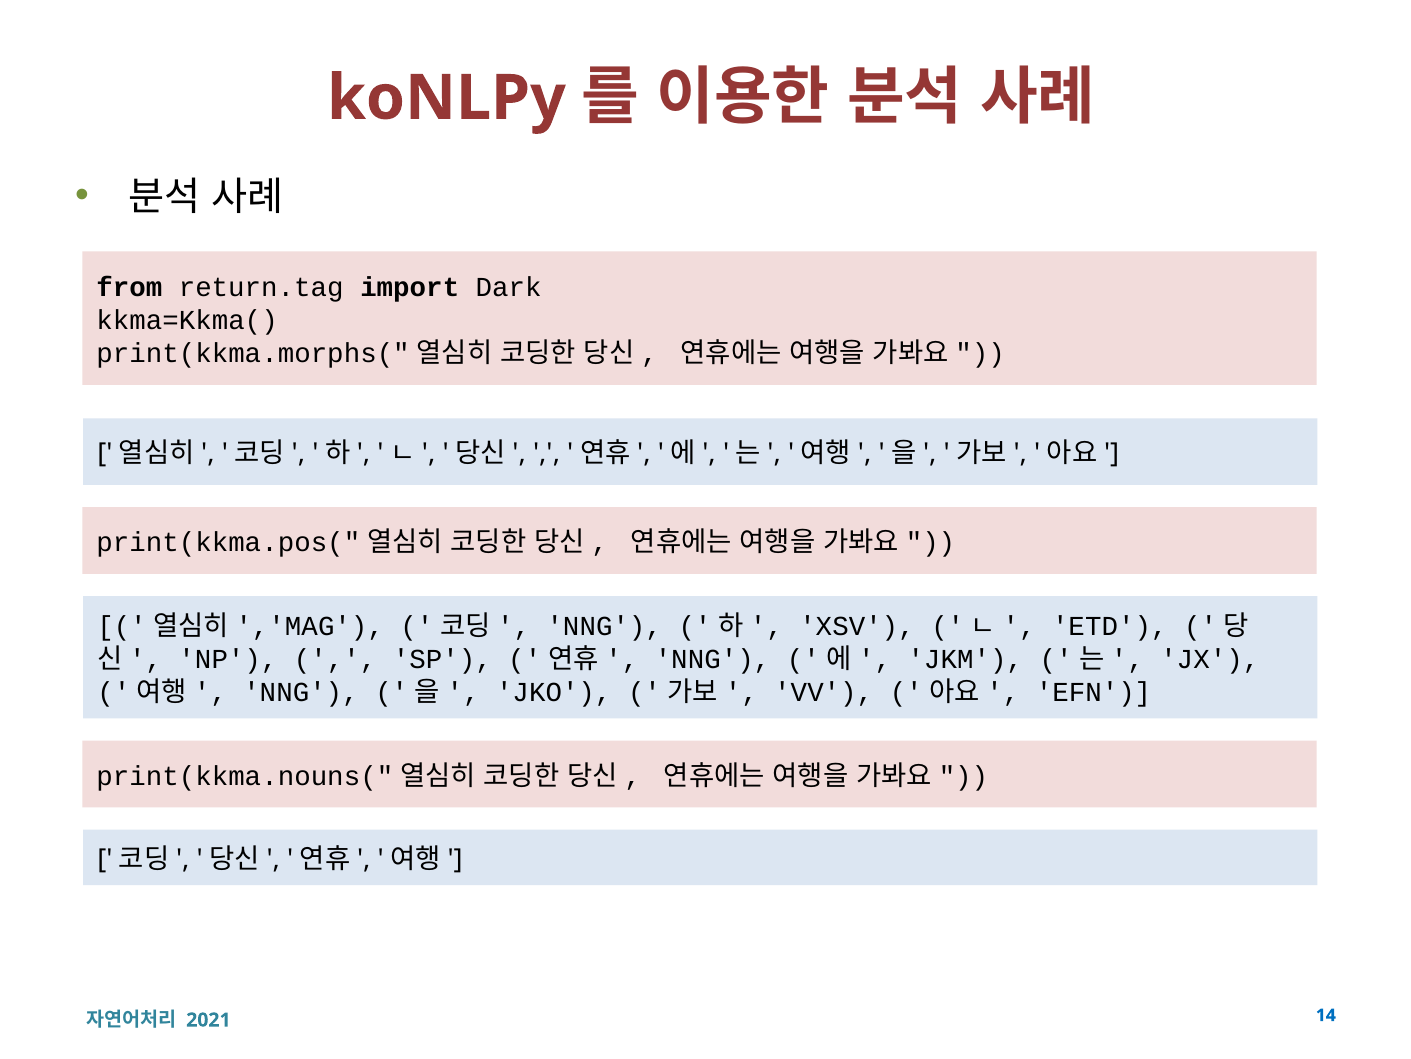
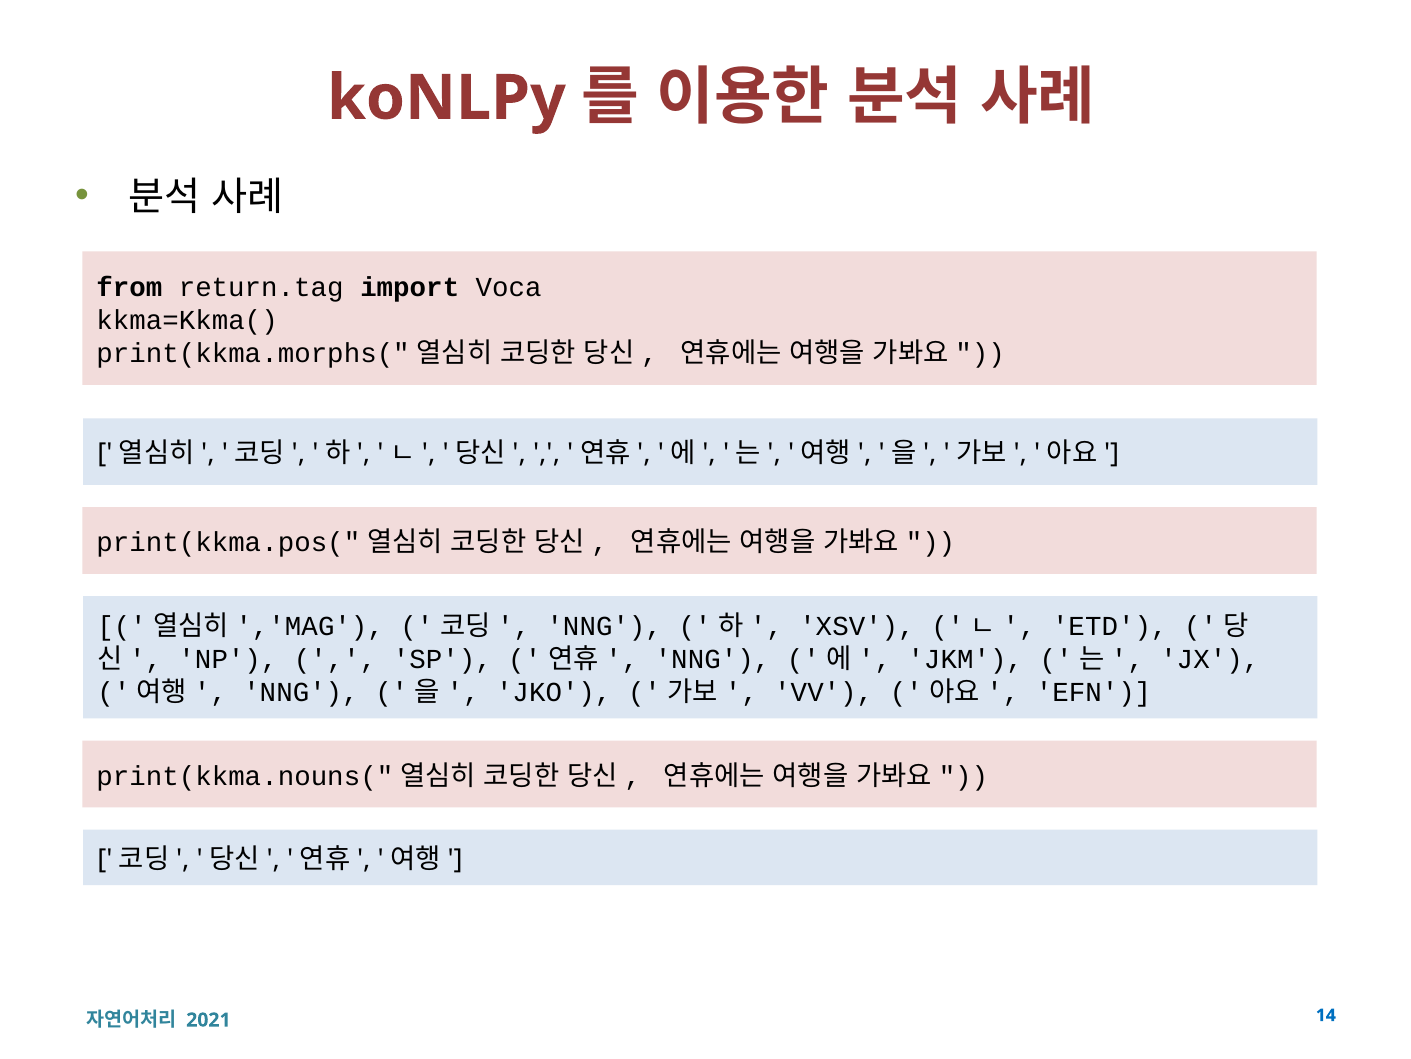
Dark: Dark -> Voca (509, 287)
